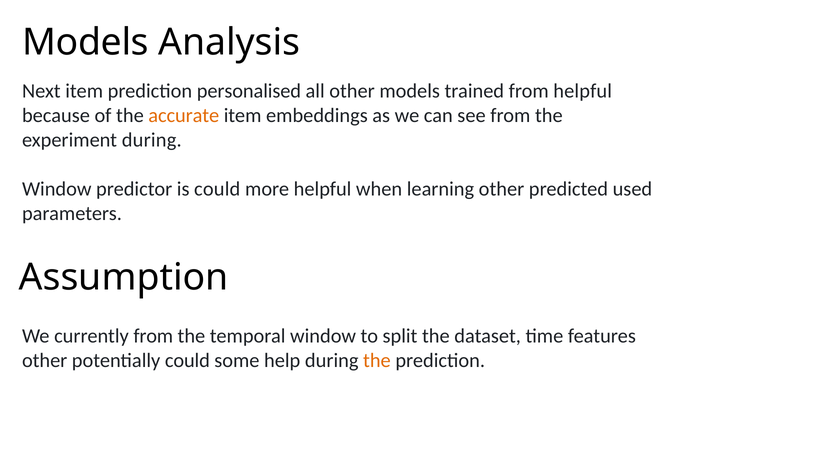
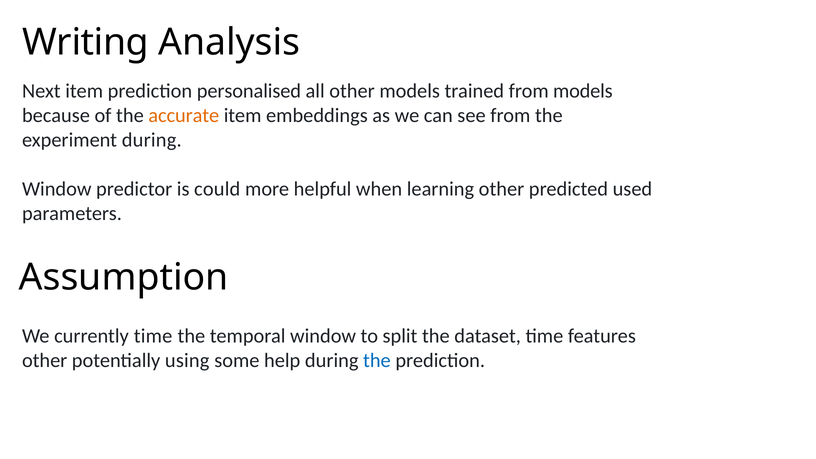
Models: Models -> Writing (86, 42)
from helpful: helpful -> models (583, 91)
currently from: from -> time (153, 336)
potentially could: could -> using (187, 360)
the colour: orange -> blue (377, 360)
